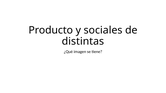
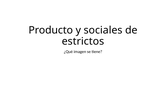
distintas: distintas -> estrictos (83, 41)
